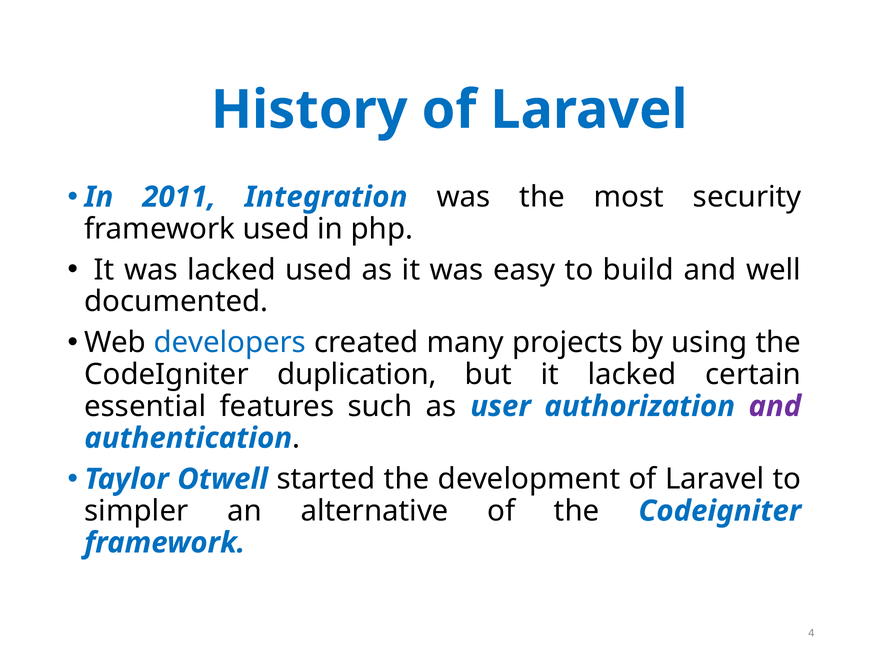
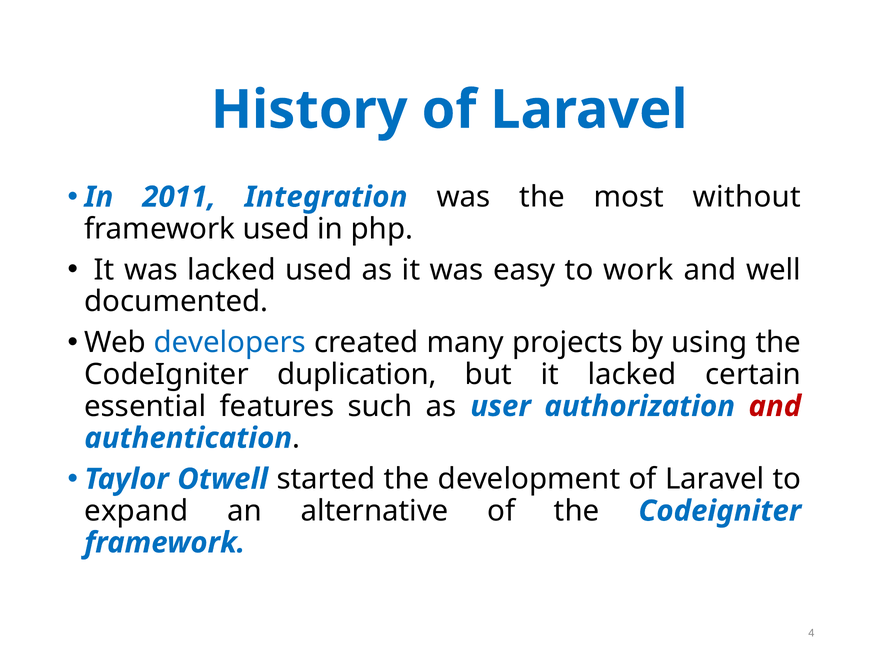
security: security -> without (747, 197)
build: build -> work (638, 270)
and colour: purple -> red (775, 406)
simpler: simpler -> expand (136, 511)
